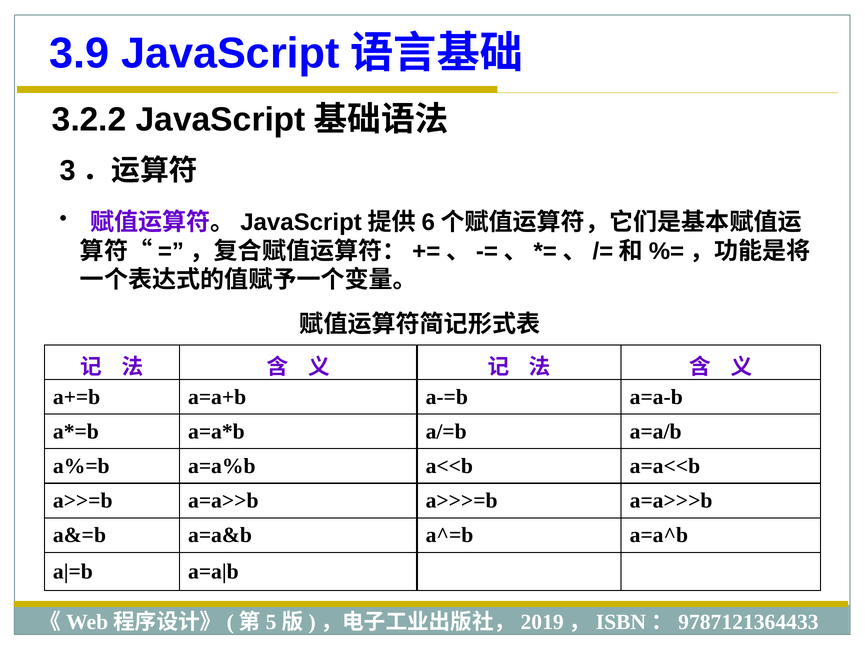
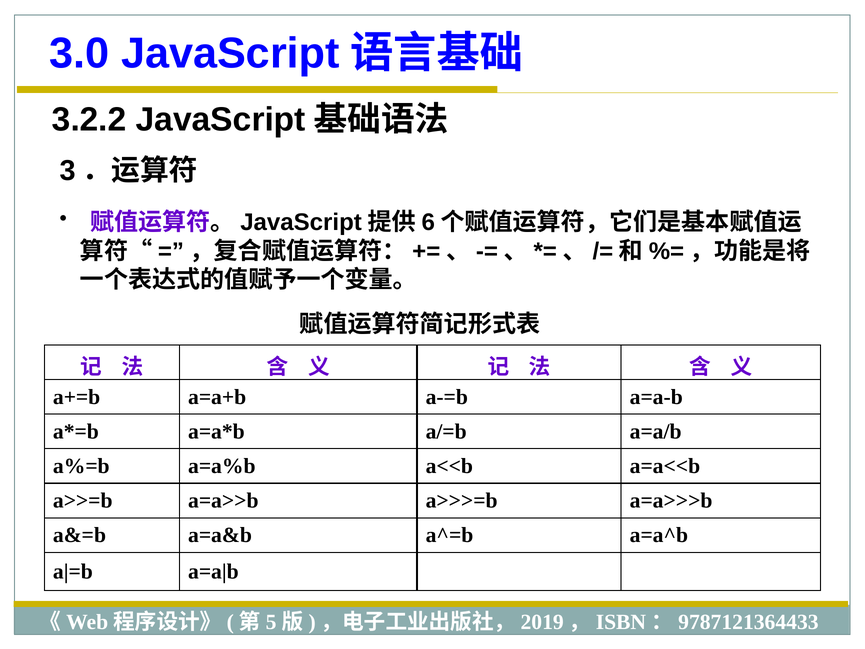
3.9: 3.9 -> 3.0 (79, 53)
